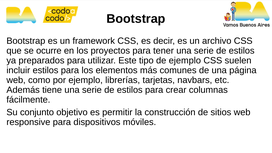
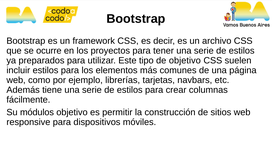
de ejemplo: ejemplo -> objetivo (185, 60)
conjunto: conjunto -> módulos (37, 112)
